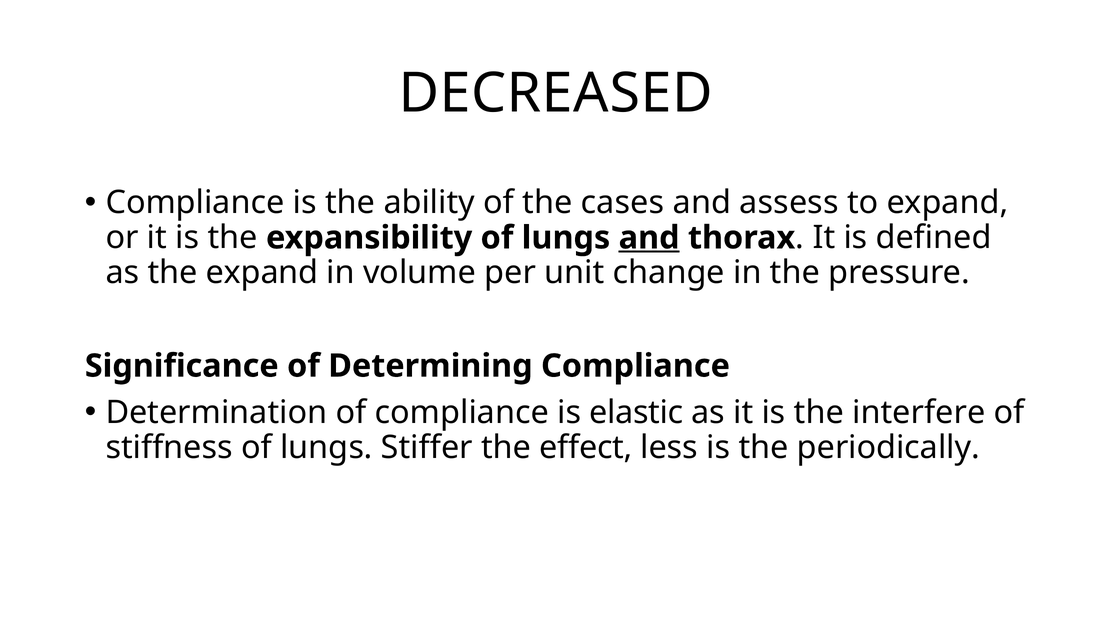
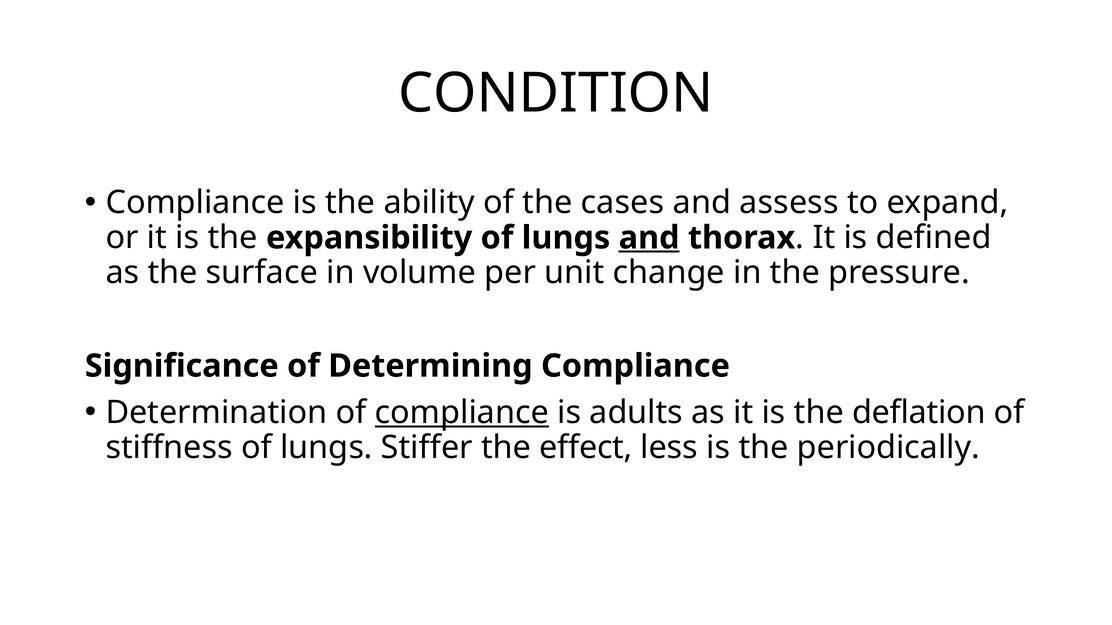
DECREASED: DECREASED -> CONDITION (556, 93)
the expand: expand -> surface (262, 273)
compliance underline: none -> present (462, 413)
elastic: elastic -> adults (636, 413)
interfere: interfere -> deflation (919, 413)
